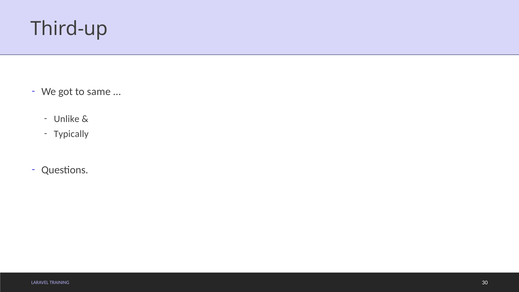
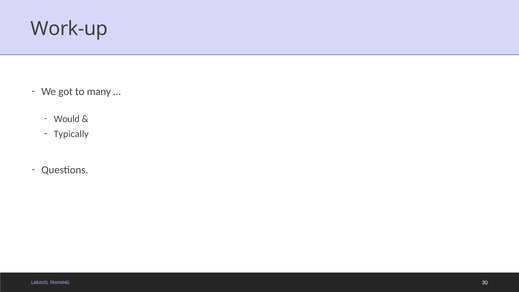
Third-up: Third-up -> Work-up (69, 29)
same: same -> many (99, 92)
Unlike: Unlike -> Would (67, 119)
